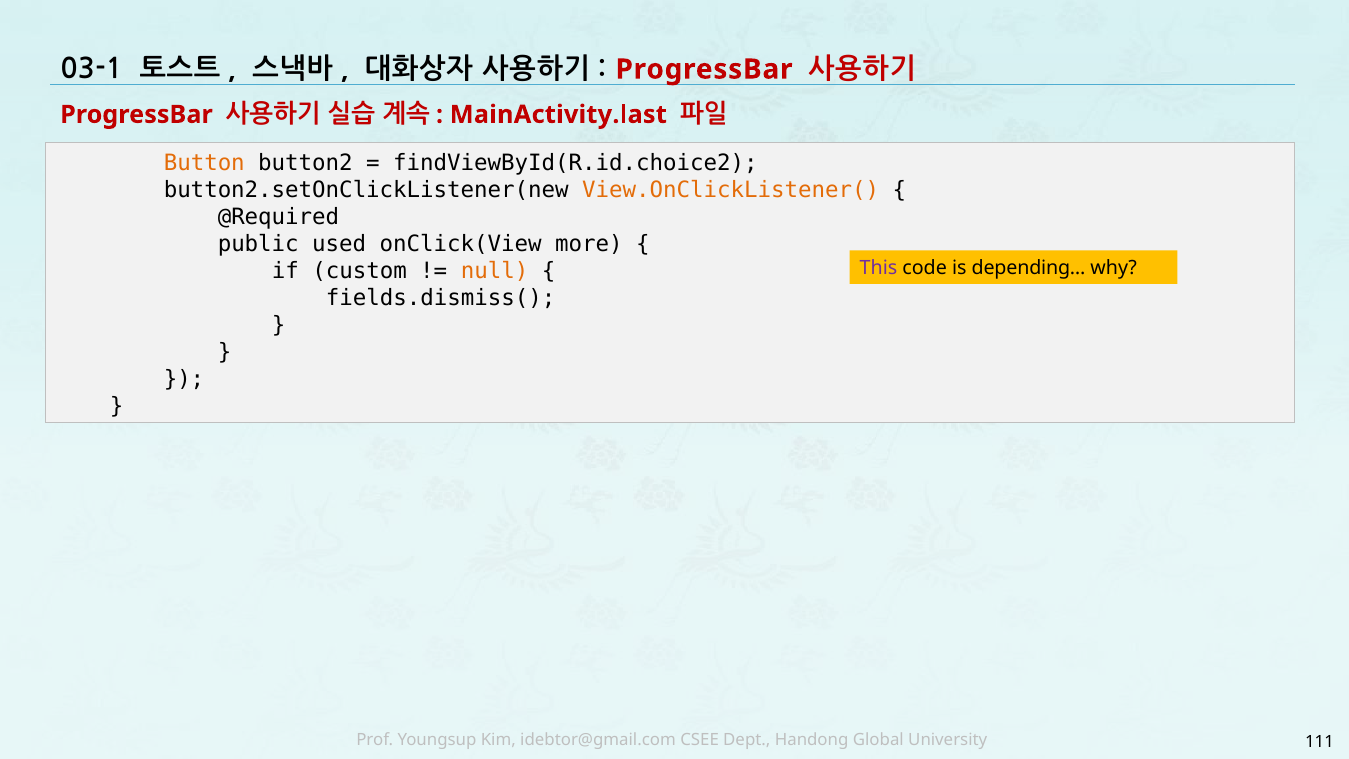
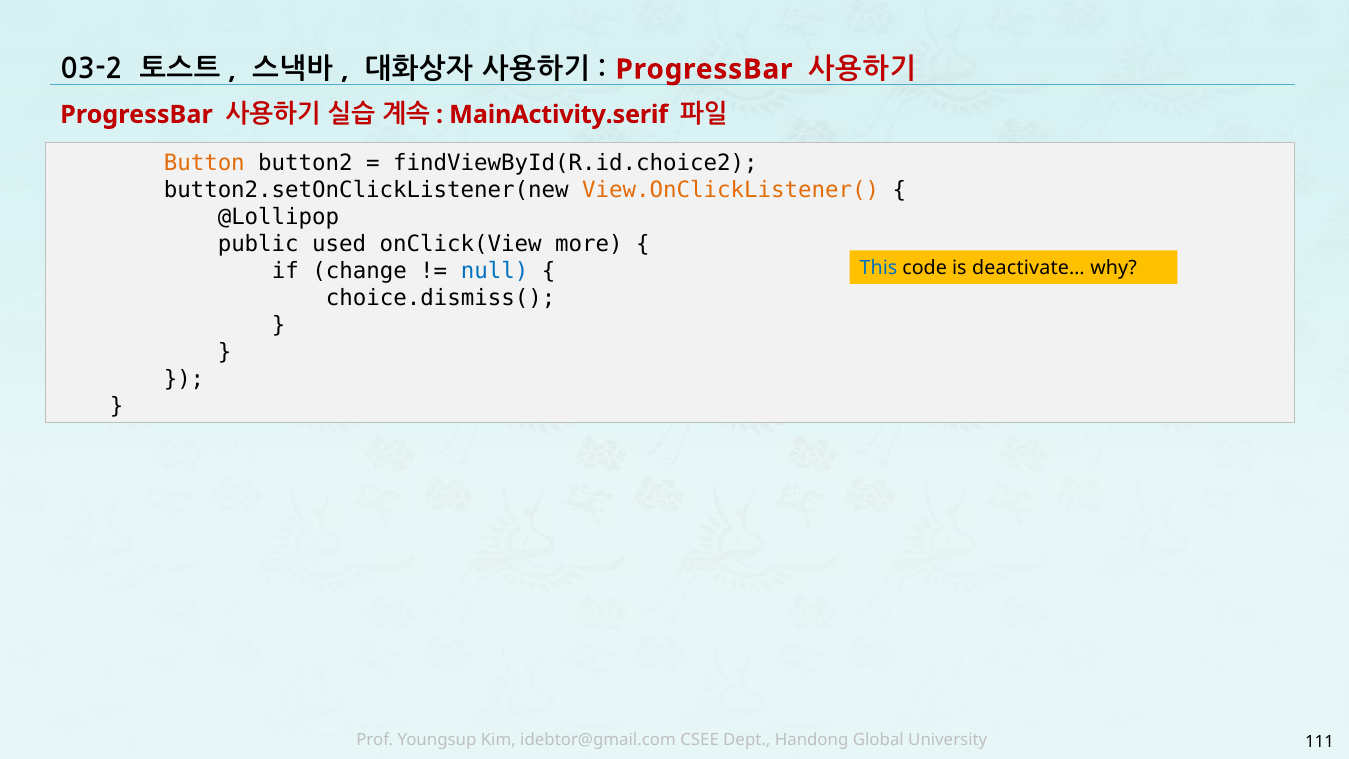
03-1: 03-1 -> 03-2 (92, 69)
MainActivity.last: MainActivity.last -> MainActivity.serif (559, 114)
@Required: @Required -> @Lollipop (278, 217)
custom: custom -> change (360, 271)
null colour: orange -> blue (495, 271)
This colour: purple -> blue (878, 268)
depending…: depending… -> deactivate… (1028, 268)
fields.dismiss(: fields.dismiss( -> choice.dismiss( (441, 298)
